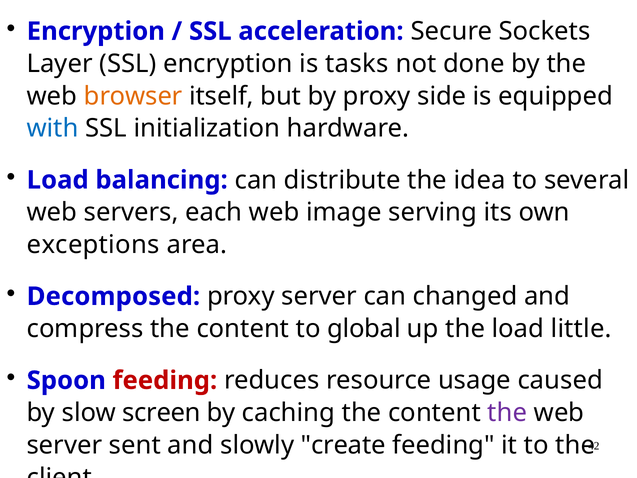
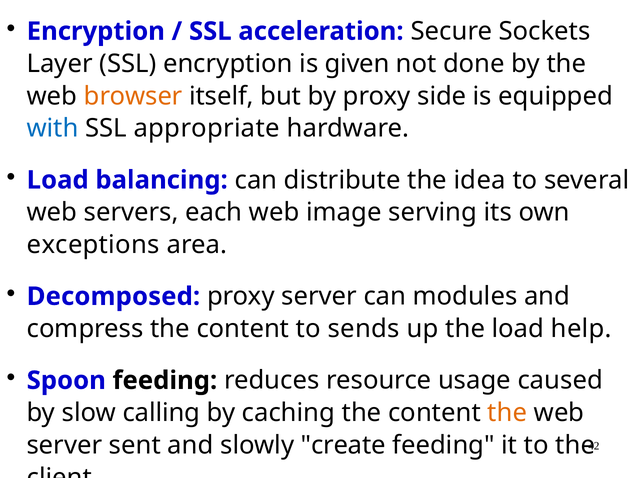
tasks: tasks -> given (357, 64)
initialization: initialization -> appropriate (207, 128)
changed: changed -> modules (465, 296)
global: global -> sends (364, 329)
little: little -> help (581, 329)
feeding colour: red -> black (165, 380)
screen: screen -> calling (161, 413)
the colour: purple -> orange (507, 413)
